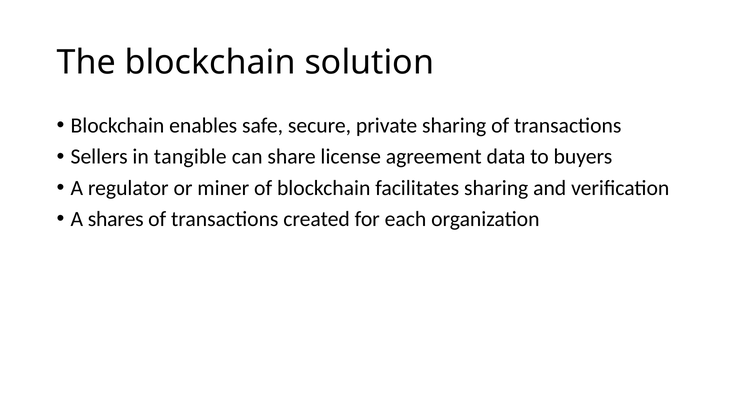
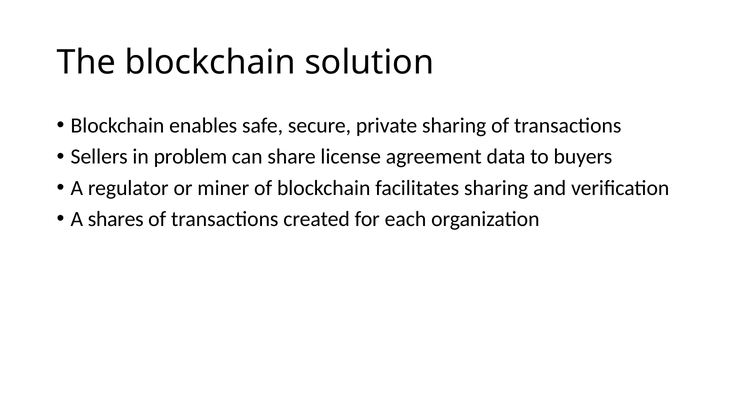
tangible: tangible -> problem (190, 157)
